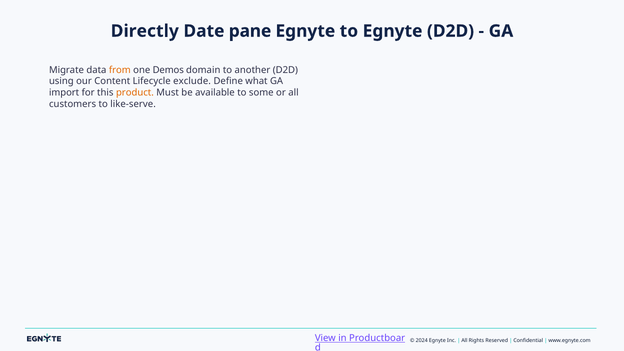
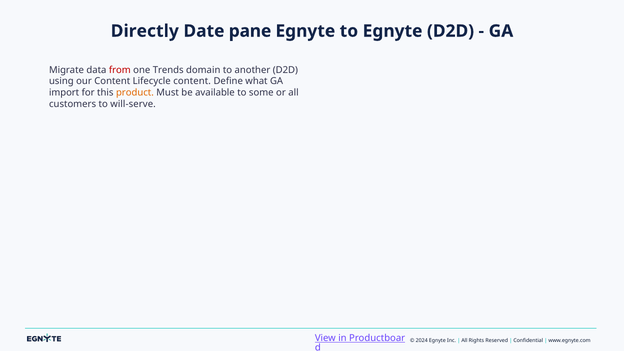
from colour: orange -> red (120, 70)
Demos: Demos -> Trends (168, 70)
Lifecycle exclude: exclude -> content (192, 81)
like-serve: like-serve -> will-serve (133, 104)
